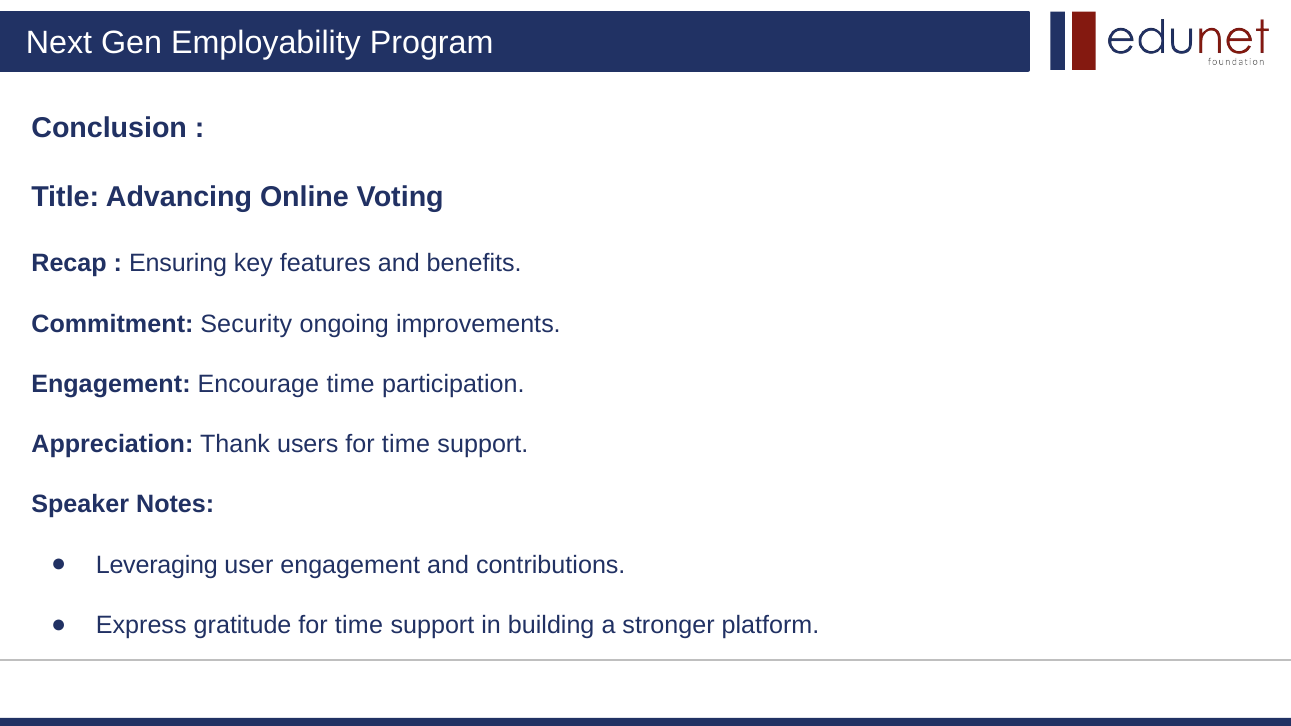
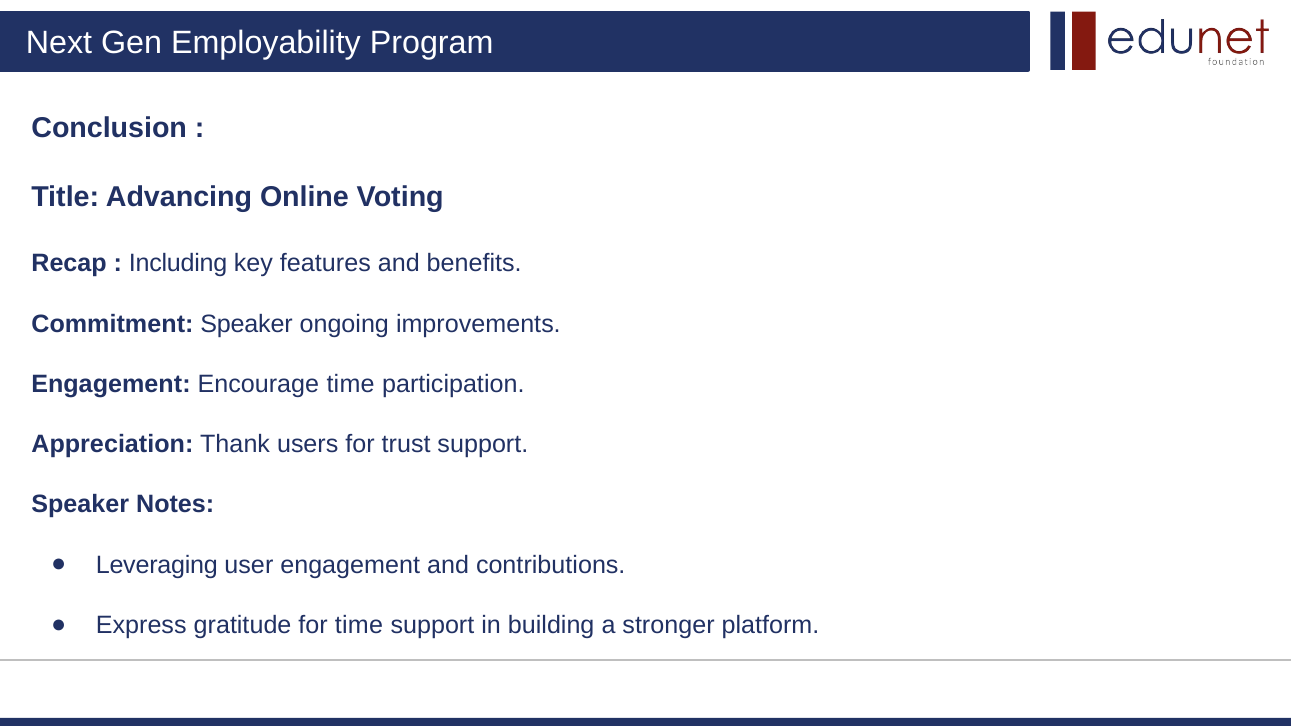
Ensuring: Ensuring -> Including (178, 264)
Commitment Security: Security -> Speaker (246, 324)
users for time: time -> trust (406, 445)
